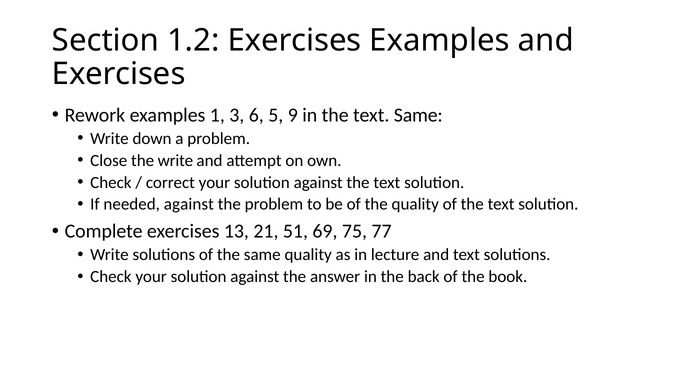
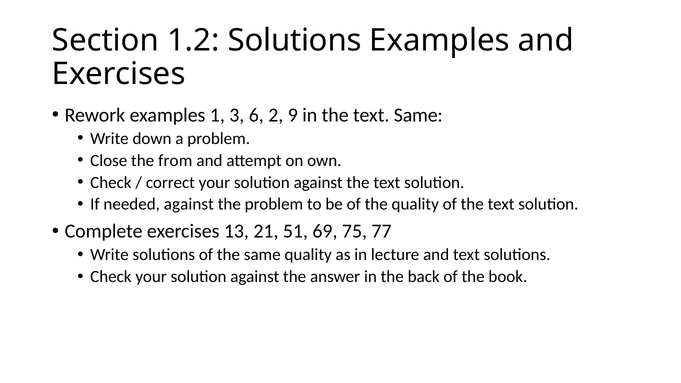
1.2 Exercises: Exercises -> Solutions (295, 40)
5: 5 -> 2 (276, 115)
the write: write -> from (175, 160)
